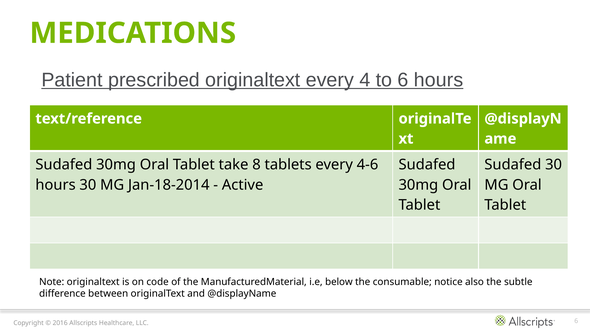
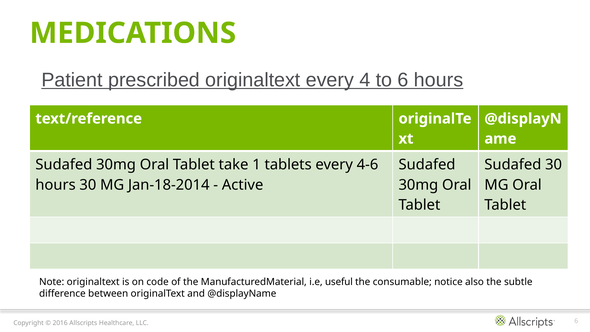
8: 8 -> 1 (256, 165)
below: below -> useful (339, 282)
